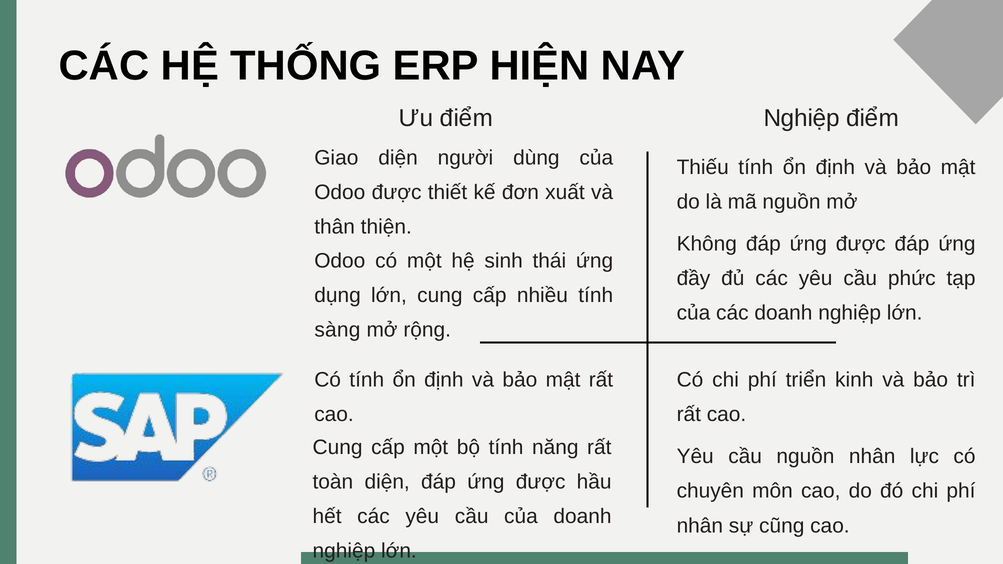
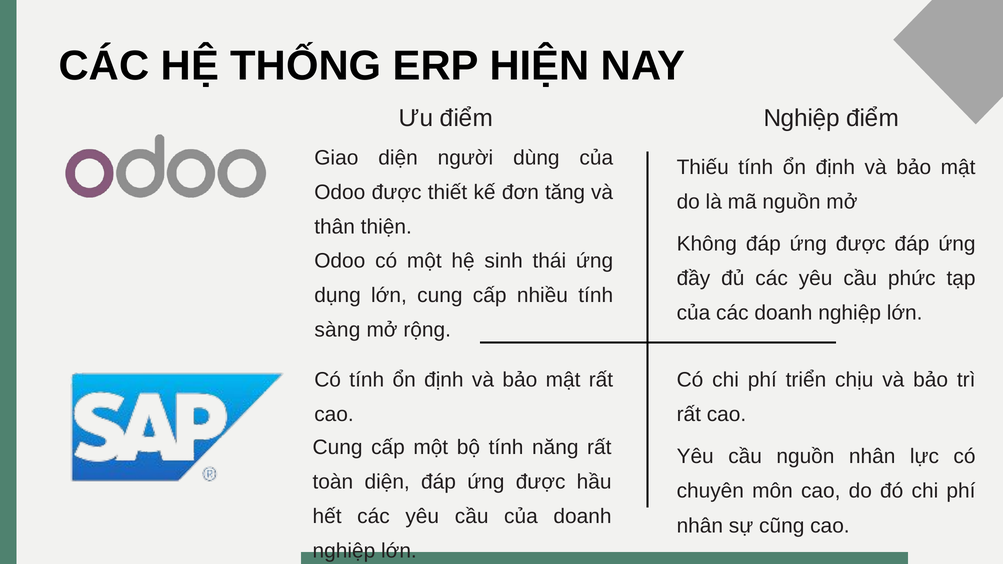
xuất: xuất -> tăng (565, 192)
kinh: kinh -> chịu (854, 380)
